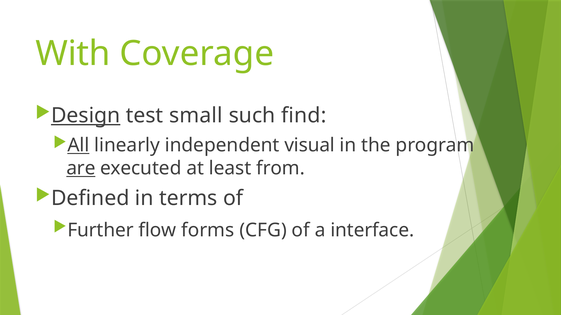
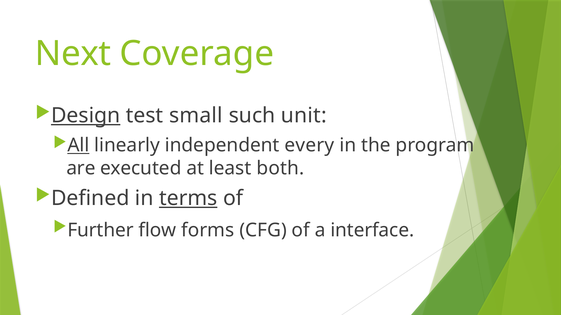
With: With -> Next (73, 54)
find: find -> unit (304, 116)
visual: visual -> every (309, 146)
are underline: present -> none (81, 168)
from: from -> both (280, 168)
terms underline: none -> present (188, 199)
